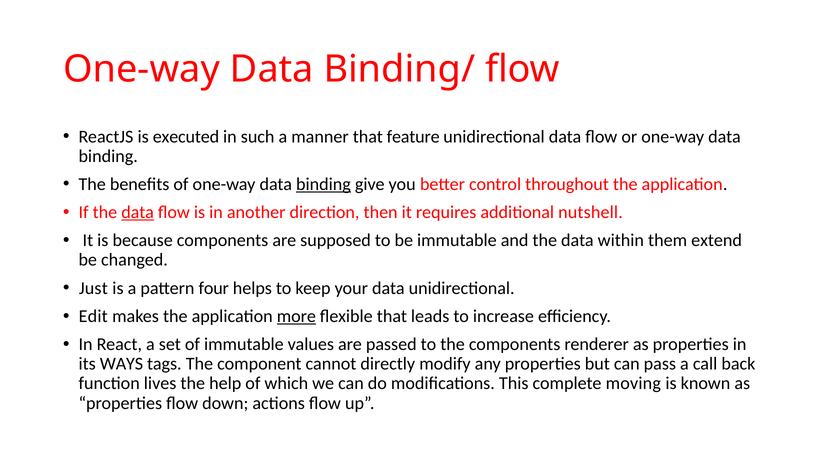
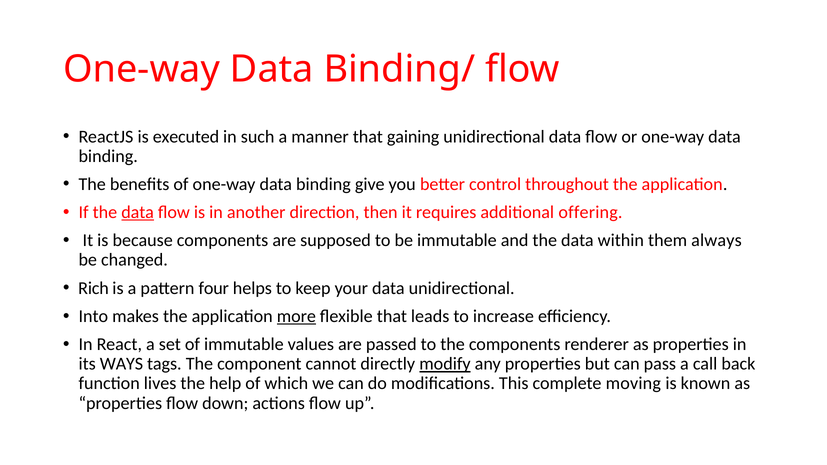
feature: feature -> gaining (413, 137)
binding underline: present -> none (323, 184)
nutshell: nutshell -> offering (590, 212)
extend: extend -> always (716, 241)
Just: Just -> Rich (94, 288)
Edit: Edit -> Into (93, 316)
modify underline: none -> present (445, 364)
